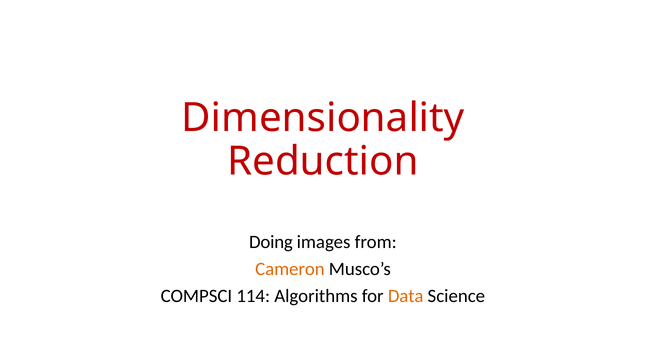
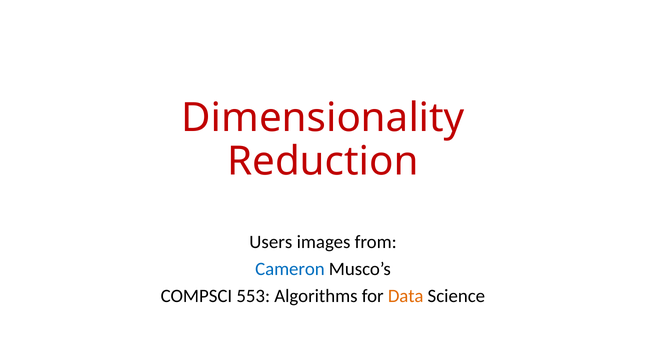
Doing: Doing -> Users (271, 242)
Cameron colour: orange -> blue (290, 270)
114: 114 -> 553 (253, 297)
